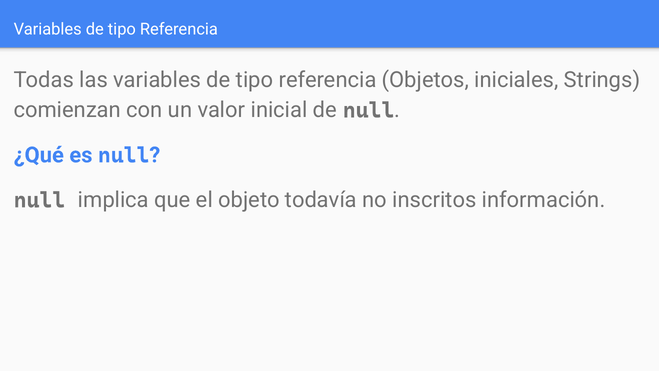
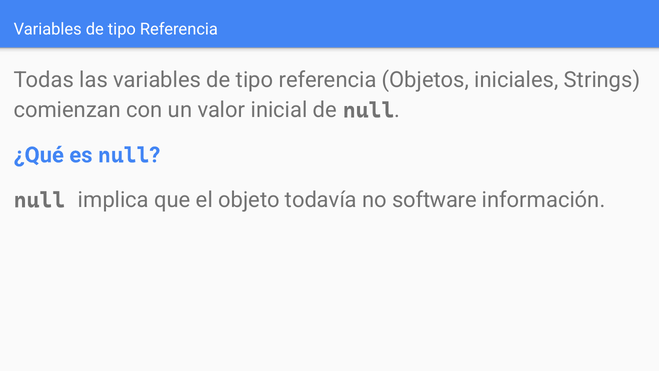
inscritos: inscritos -> software (435, 200)
